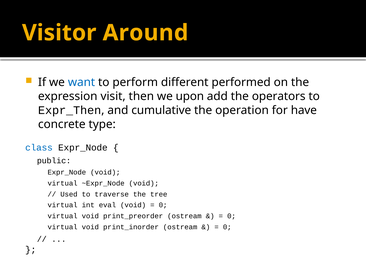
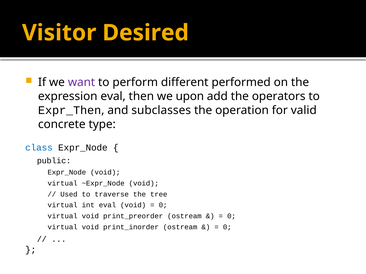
Around: Around -> Desired (146, 33)
want colour: blue -> purple (81, 83)
expression visit: visit -> eval (113, 97)
cumulative: cumulative -> subclasses (161, 111)
have: have -> valid (304, 111)
